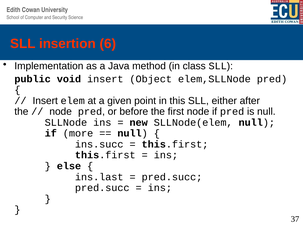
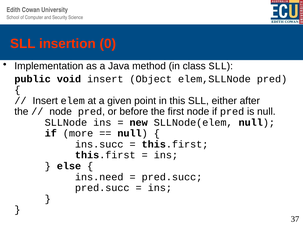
6: 6 -> 0 (108, 44)
ins.last: ins.last -> ins.need (99, 177)
